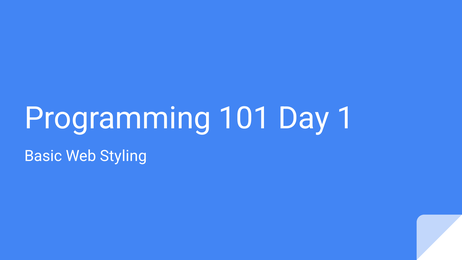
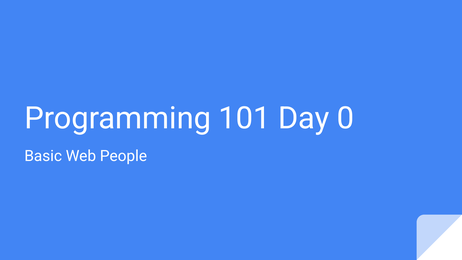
1: 1 -> 0 (346, 118)
Styling: Styling -> People (123, 156)
